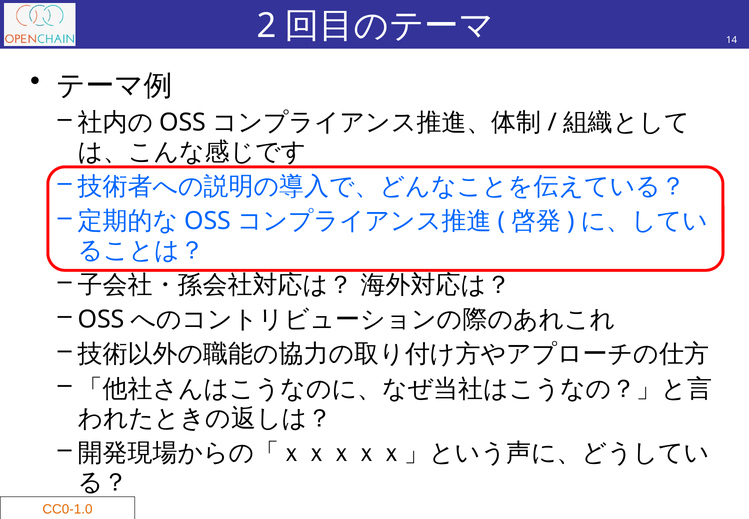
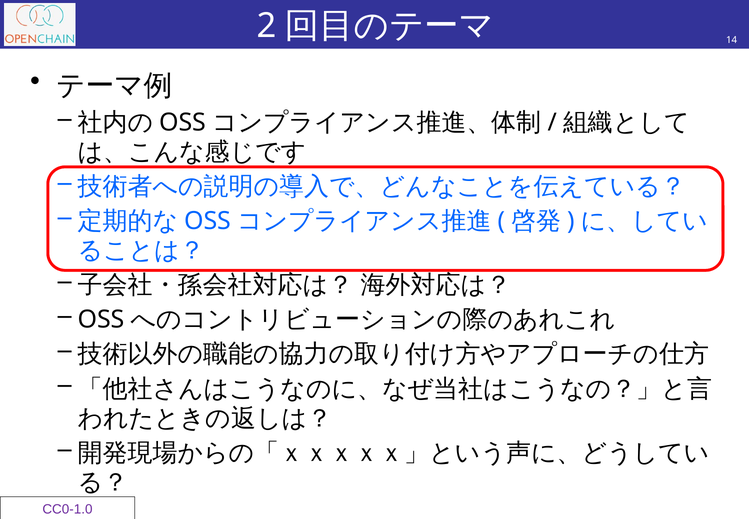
CC0-1.0 colour: orange -> purple (67, 509)
